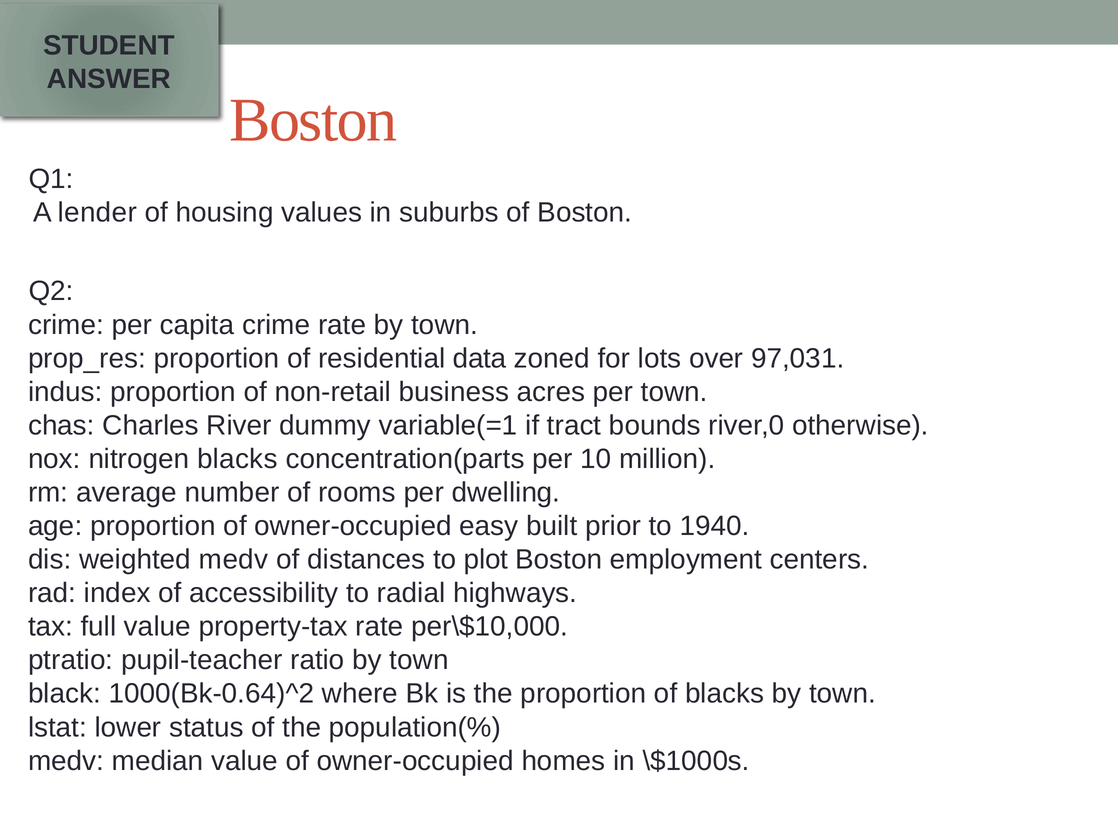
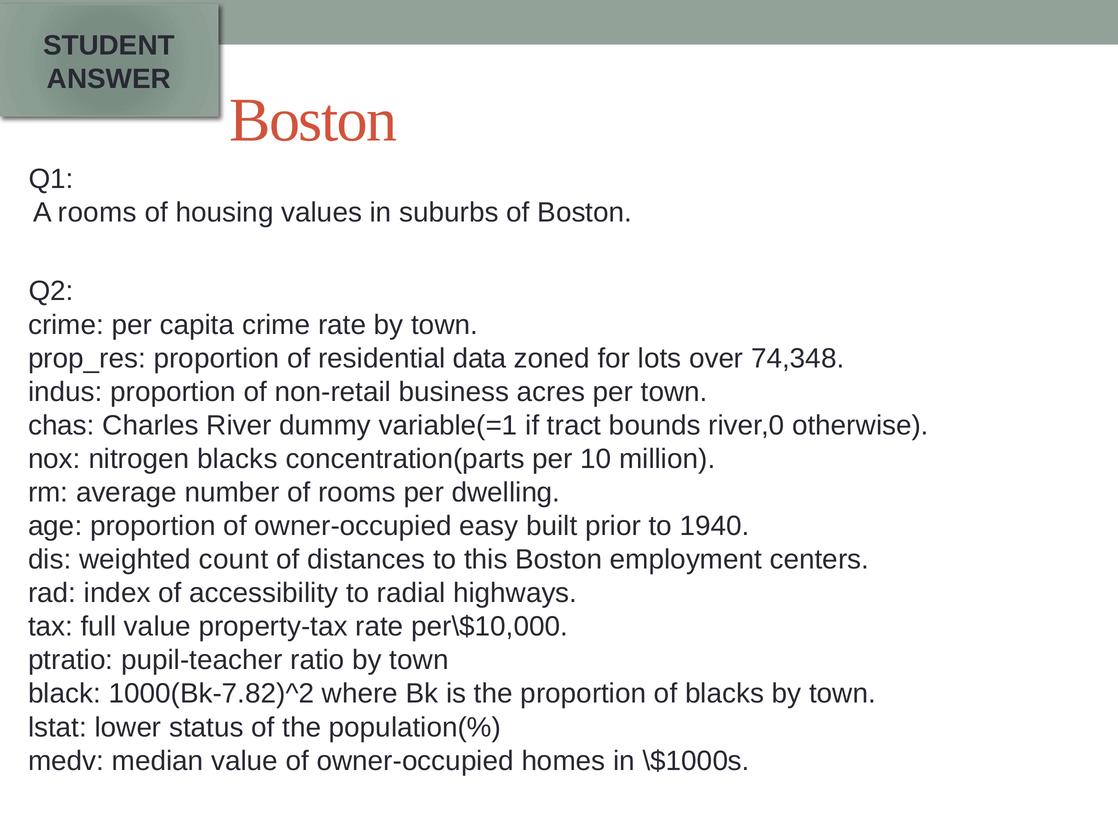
A lender: lender -> rooms (97, 213)
97,031: 97,031 -> 74,348 (798, 359)
weighted medv: medv -> count (234, 560)
plot: plot -> this (486, 560)
1000(Bk-0.64)^2: 1000(Bk-0.64)^2 -> 1000(Bk-7.82)^2 (211, 694)
